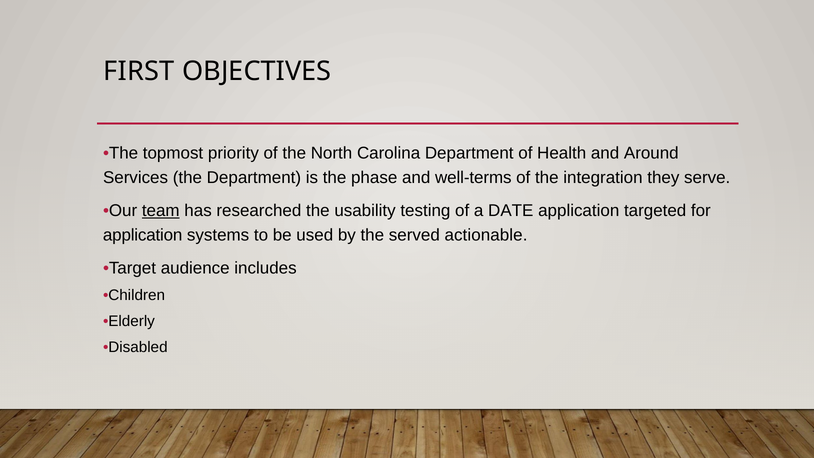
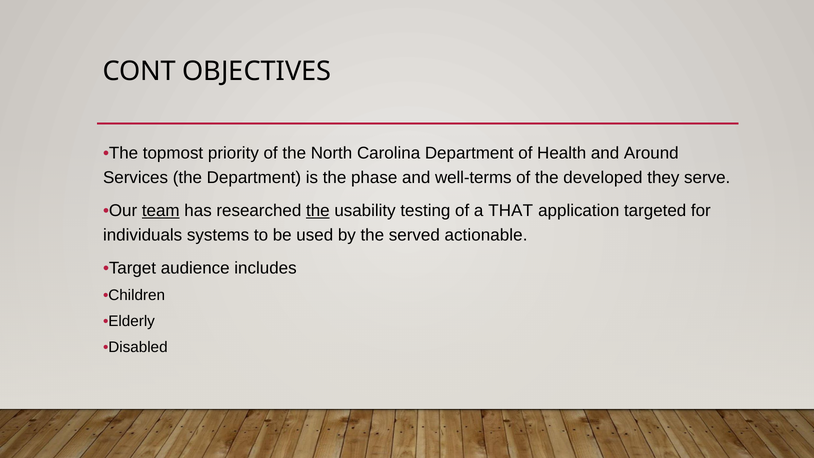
FIRST: FIRST -> CONT (139, 71)
integration: integration -> developed (603, 178)
the underline: none -> present (318, 210)
DATE: DATE -> THAT (511, 210)
application: application -> individuals (143, 235)
